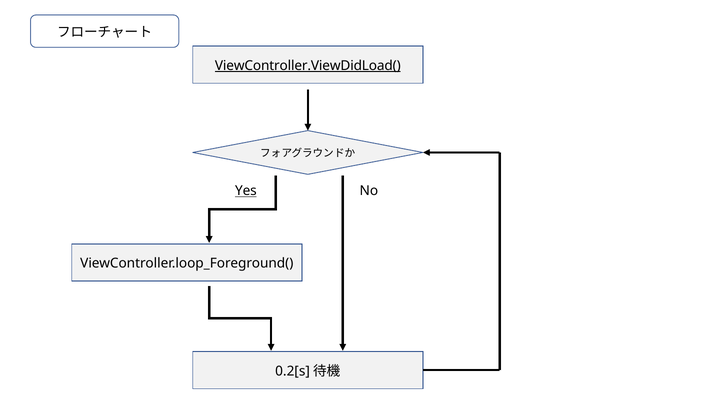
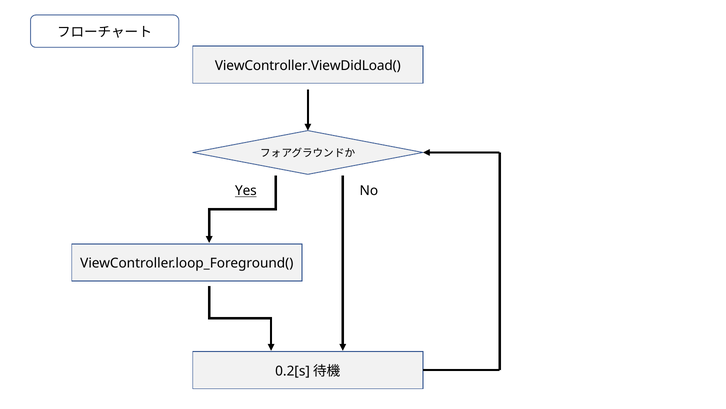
ViewController.ViewDidLoad( underline: present -> none (308, 66)
